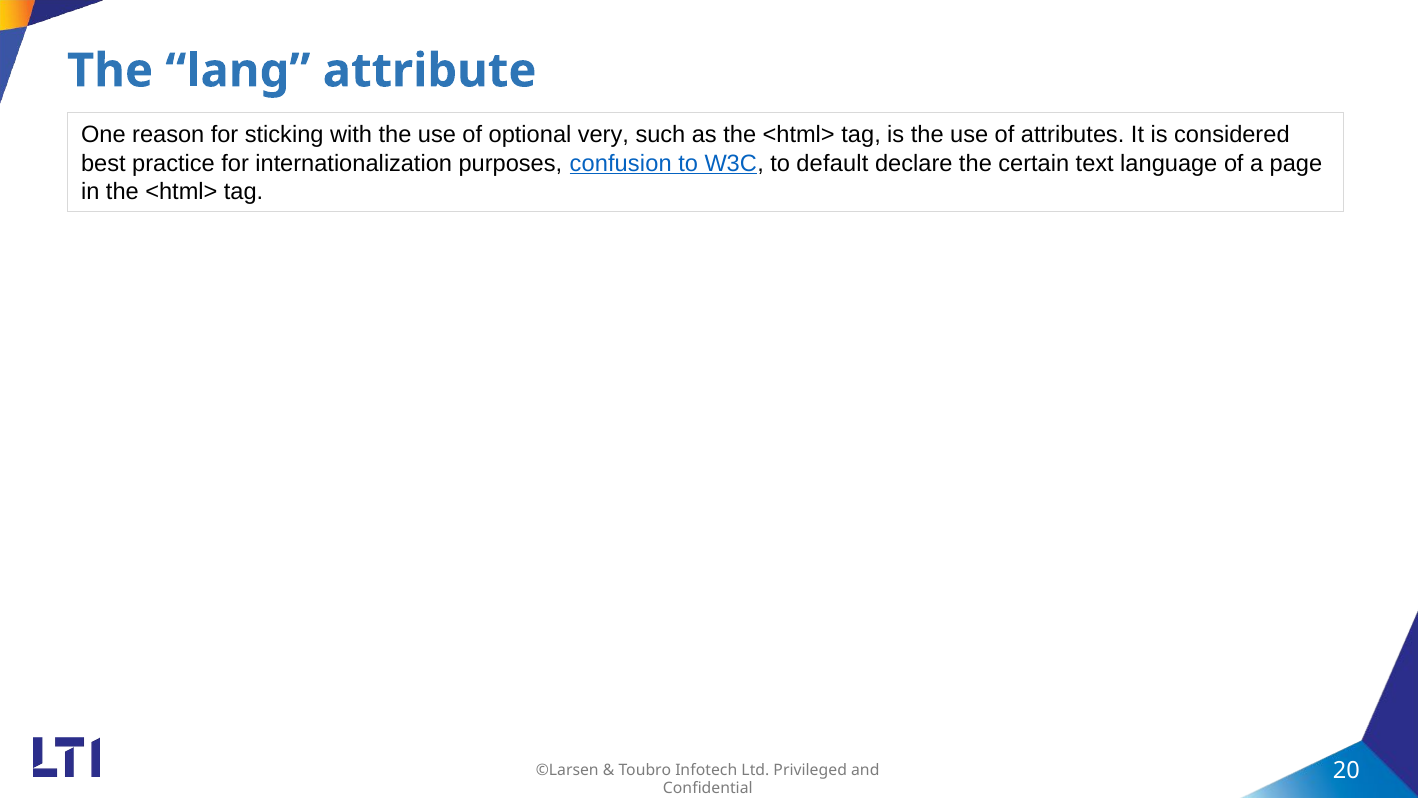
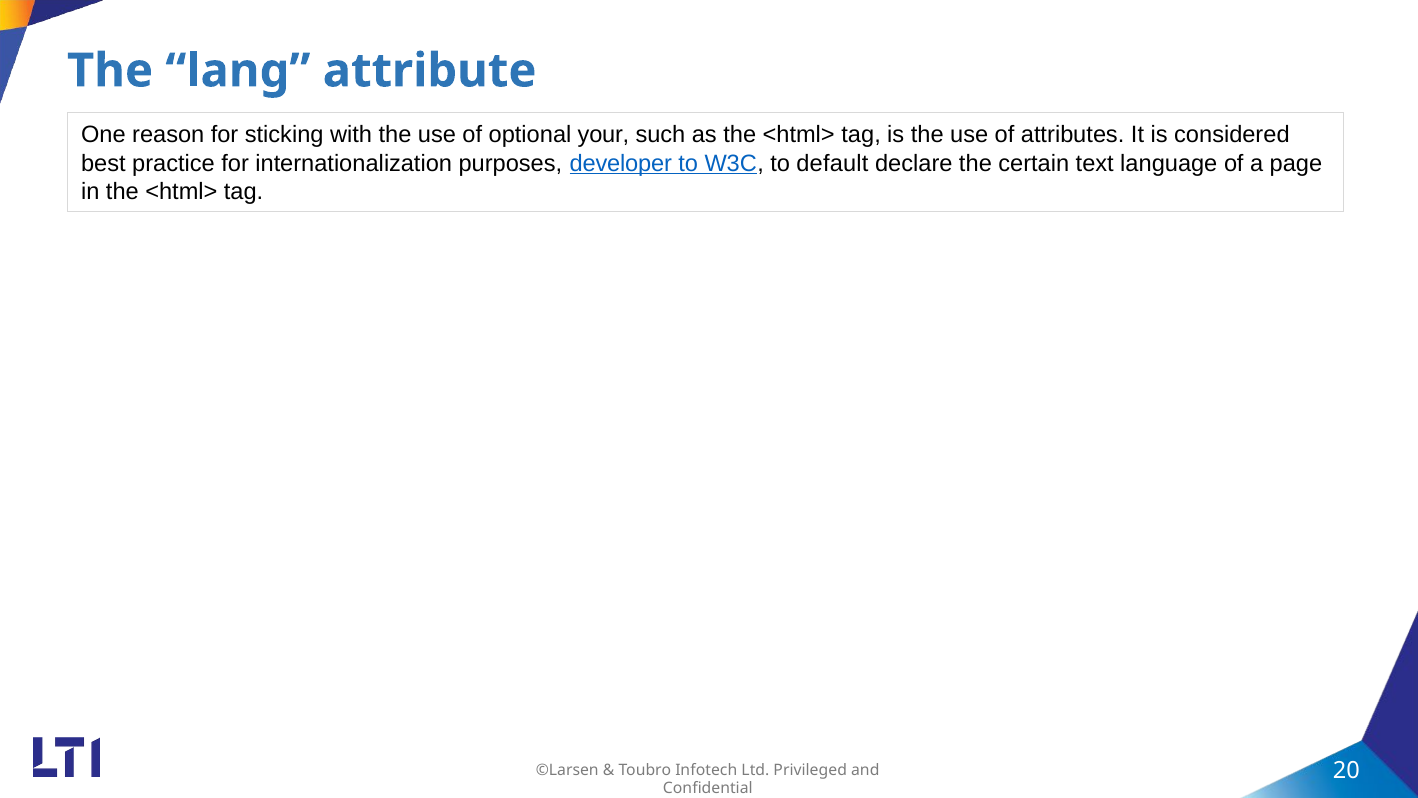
very: very -> your (603, 135)
confusion: confusion -> developer (621, 163)
